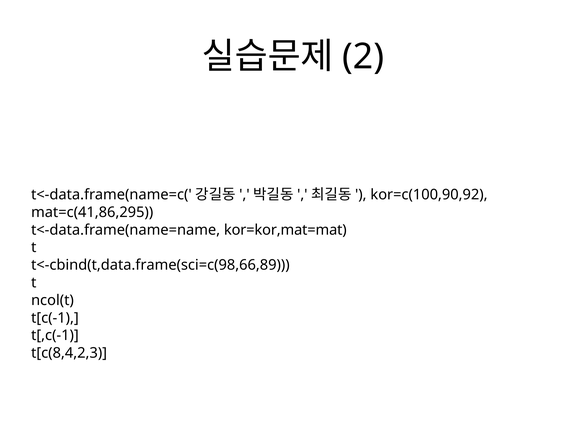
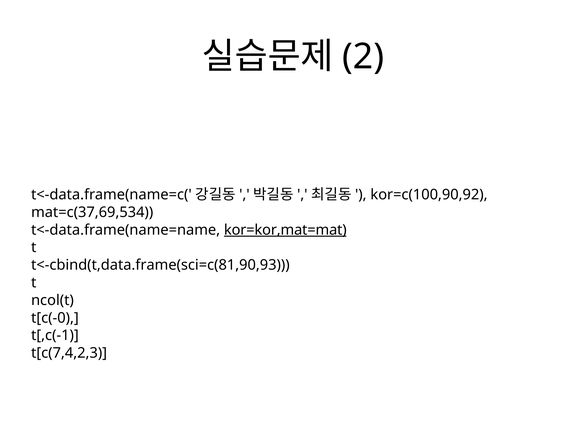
mat=c(41,86,295: mat=c(41,86,295 -> mat=c(37,69,534 (92, 212)
kor=kor,mat=mat underline: none -> present (285, 230)
t<-cbind(t,data.frame(sci=c(98,66,89: t<-cbind(t,data.frame(sci=c(98,66,89 -> t<-cbind(t,data.frame(sci=c(81,90,93 (160, 265)
t[c(-1: t[c(-1 -> t[c(-0 (55, 317)
t[c(8,4,2,3: t[c(8,4,2,3 -> t[c(7,4,2,3 (69, 353)
